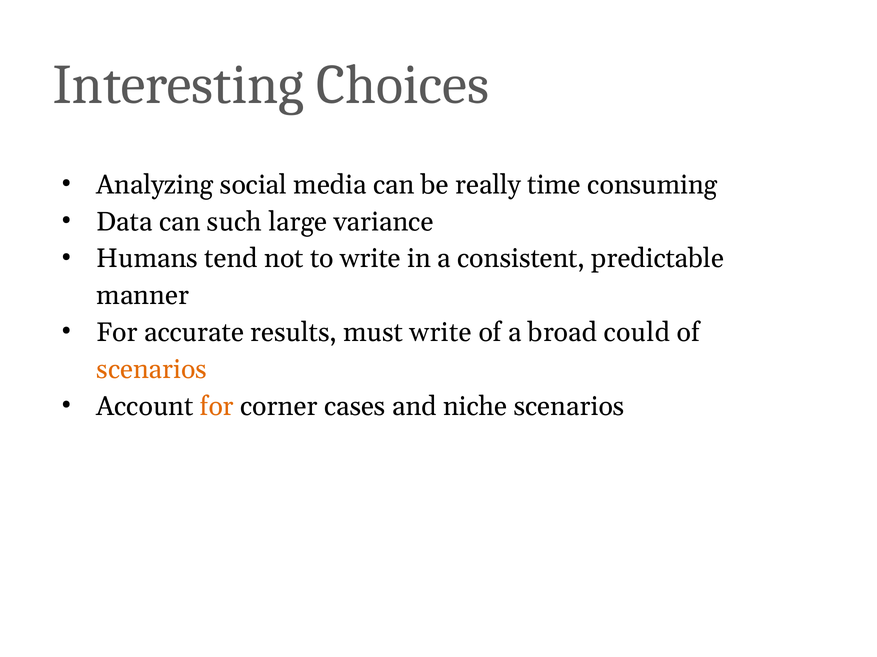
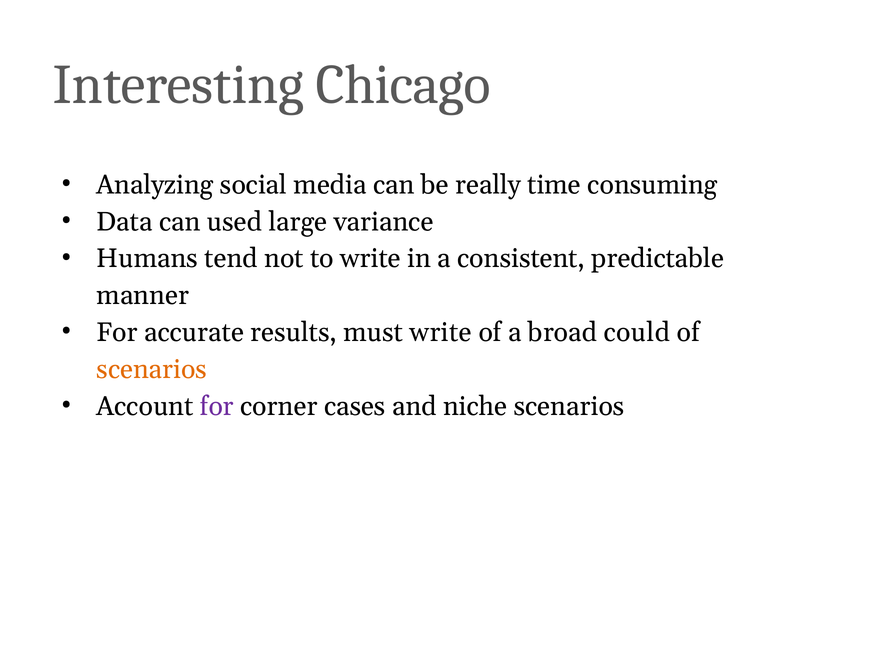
Choices: Choices -> Chicago (403, 85)
such: such -> used (235, 222)
for colour: orange -> purple (217, 407)
